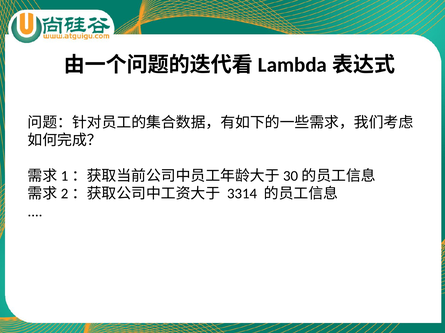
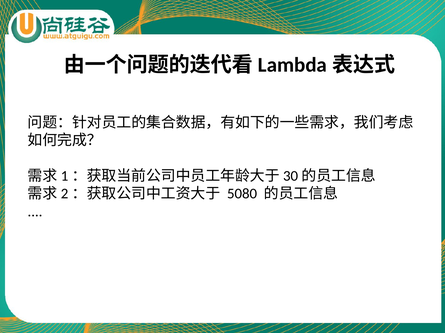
3314: 3314 -> 5080 (242, 194)
